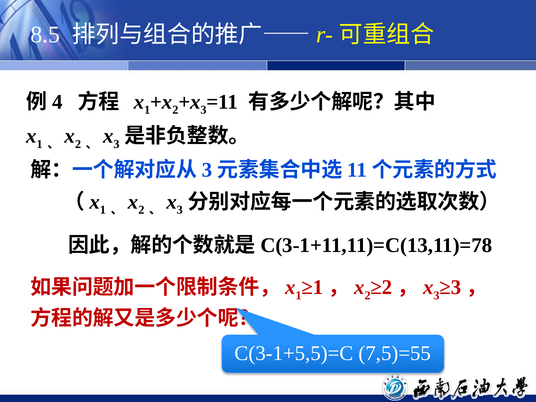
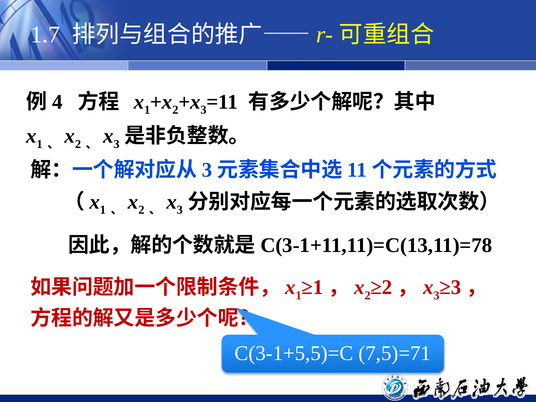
8.5: 8.5 -> 1.7 (45, 35)
7,5)=55: 7,5)=55 -> 7,5)=71 (395, 353)
